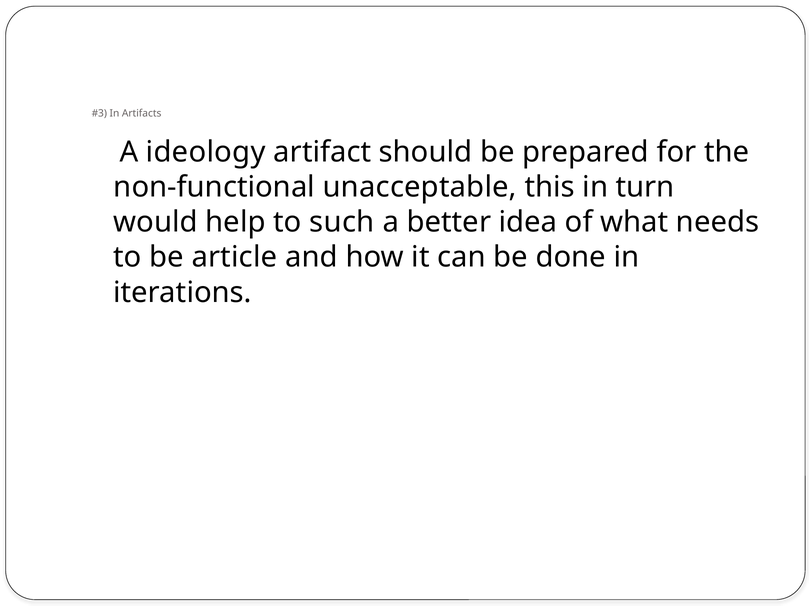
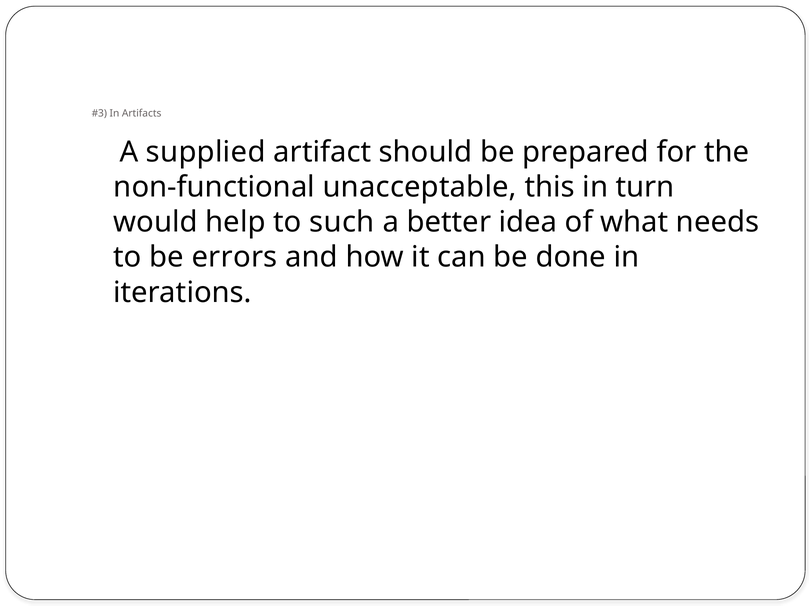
ideology: ideology -> supplied (206, 152)
article: article -> errors (234, 257)
